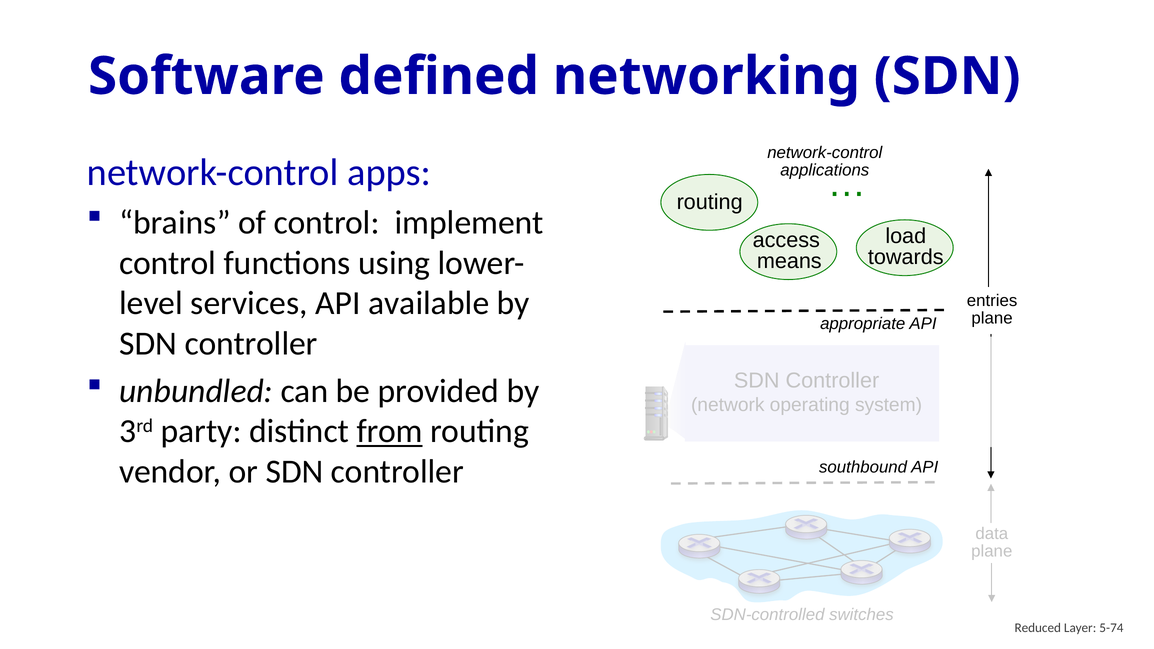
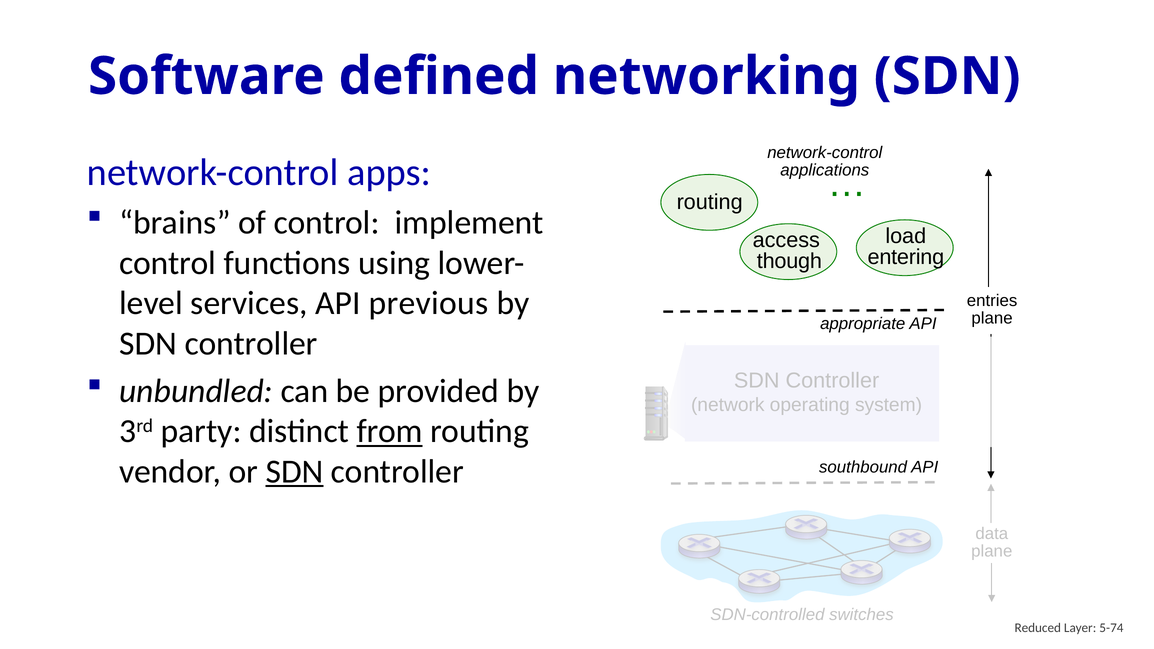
towards: towards -> entering (906, 257)
means: means -> though (789, 261)
available: available -> previous (428, 303)
SDN underline: none -> present (295, 472)
